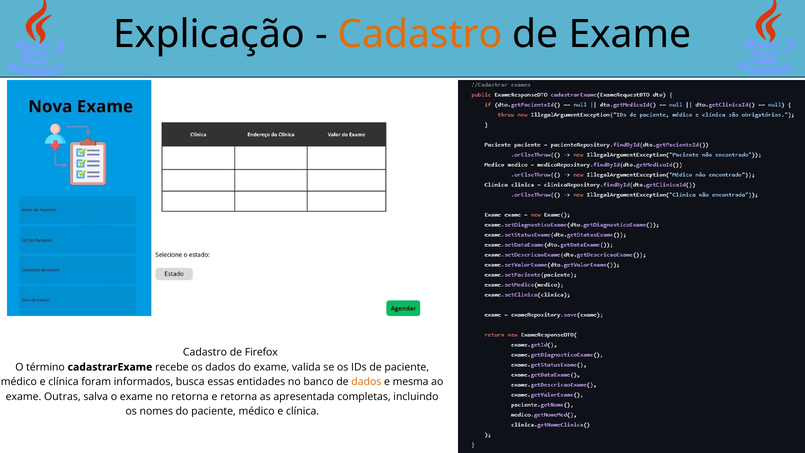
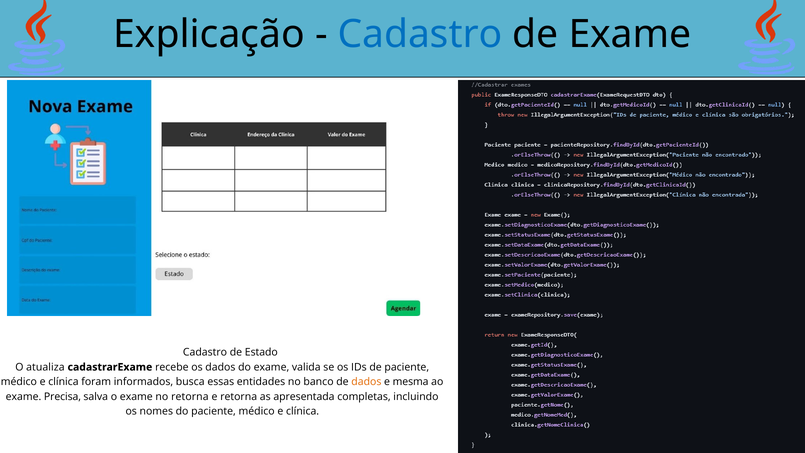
Cadastro colour: orange -> blue (420, 34)
Firefox: Firefox -> Estado (261, 352)
término: término -> atualiza (45, 367)
Outras: Outras -> Precisa (62, 396)
